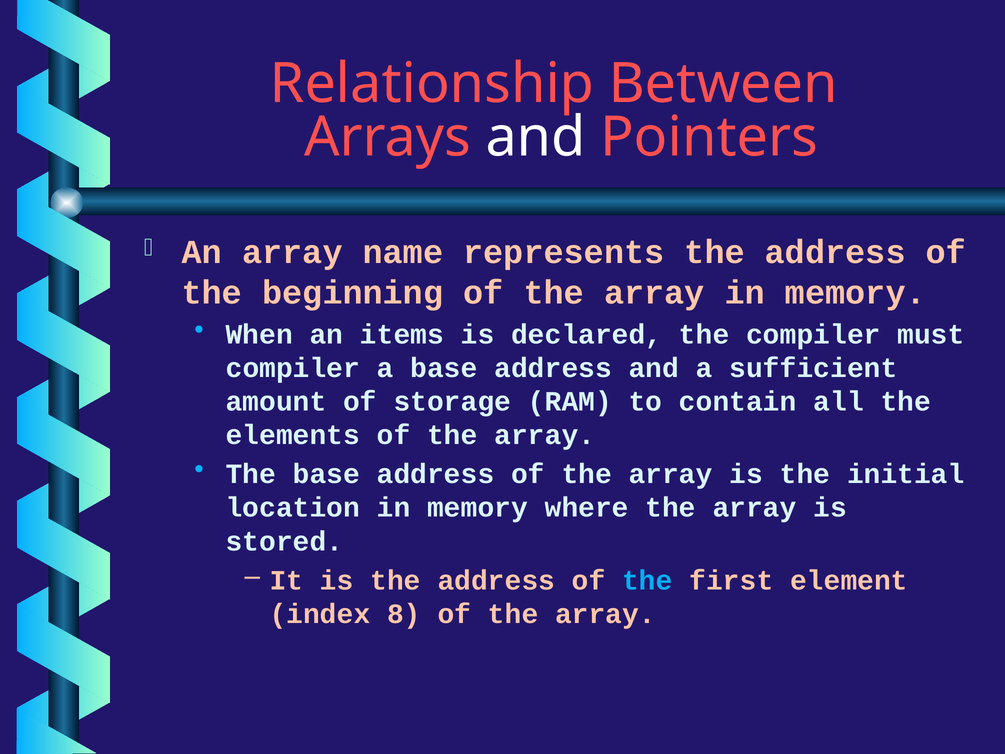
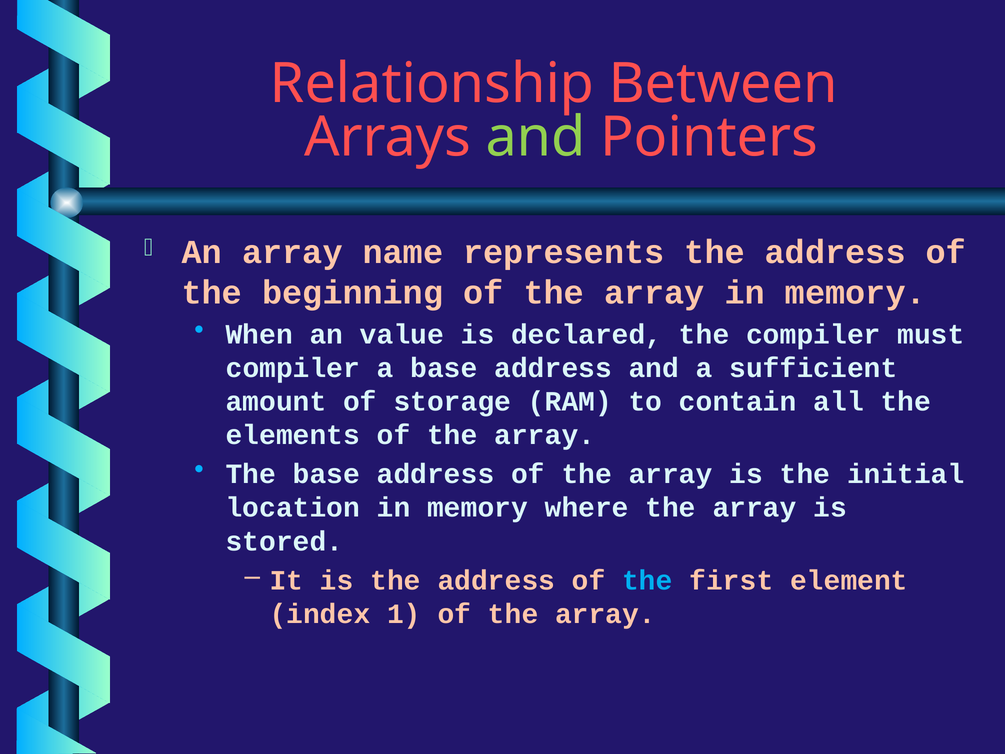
and colour: white -> light green (536, 138)
items: items -> value (402, 334)
8: 8 -> 1 (404, 614)
